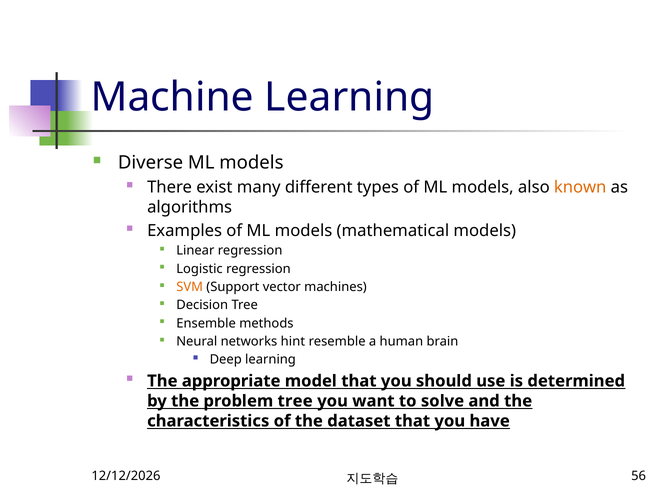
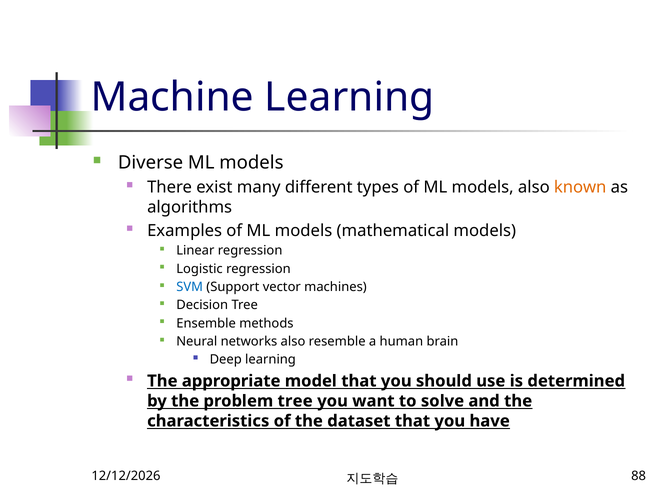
SVM colour: orange -> blue (190, 287)
networks hint: hint -> also (293, 342)
56: 56 -> 88 (639, 476)
